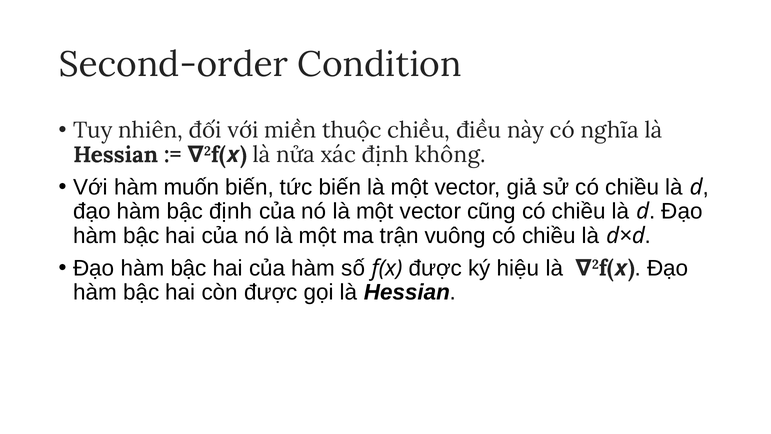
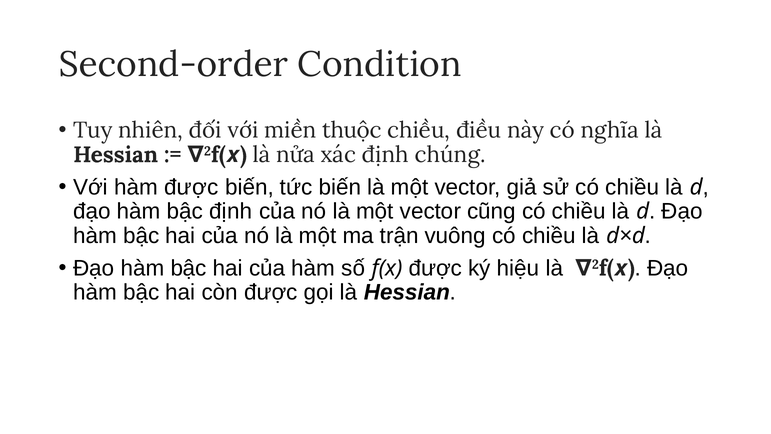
không: không -> chúng (450, 155)
hàm muốn: muốn -> được (191, 187)
